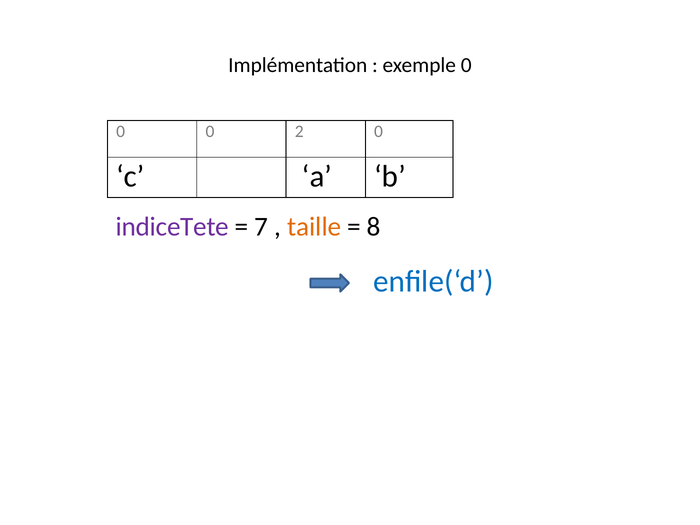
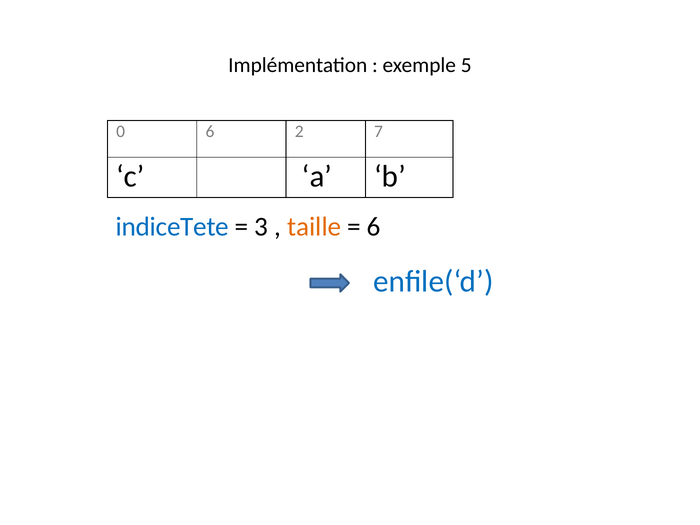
exemple 0: 0 -> 5 (466, 65)
0 0: 0 -> 6 (210, 131)
2 0: 0 -> 7 (379, 131)
indiceTete colour: purple -> blue (172, 227)
7: 7 -> 3 (261, 227)
8: 8 -> 6 (374, 227)
